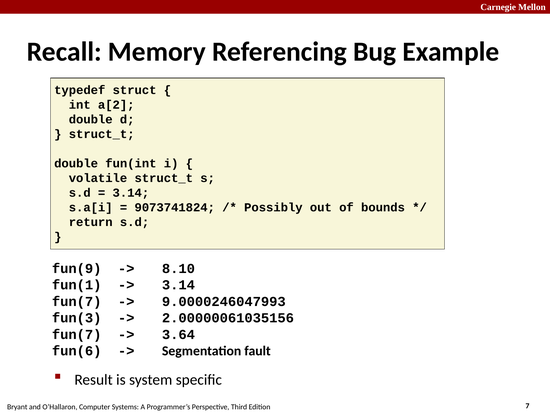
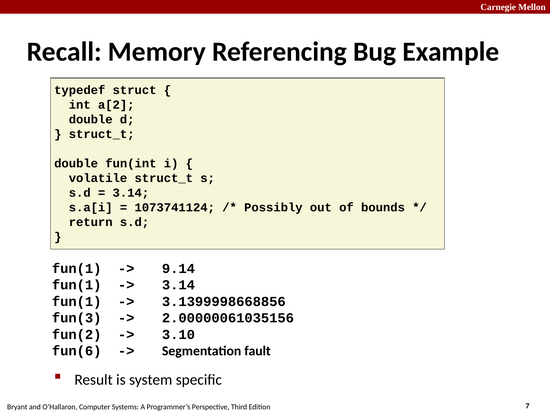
9073741824: 9073741824 -> 1073741124 (175, 207)
fun(9: fun(9 -> fun(1 (77, 268)
8.10: 8.10 -> 9.14 (178, 268)
fun(7: fun(7 -> fun(1 (77, 301)
9.0000246047993: 9.0000246047993 -> 3.1399998668856 (224, 301)
fun(7: fun(7 -> fun(2 (77, 334)
3.64: 3.64 -> 3.10 (178, 334)
